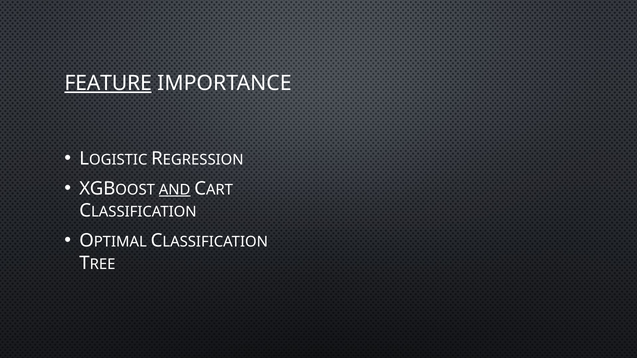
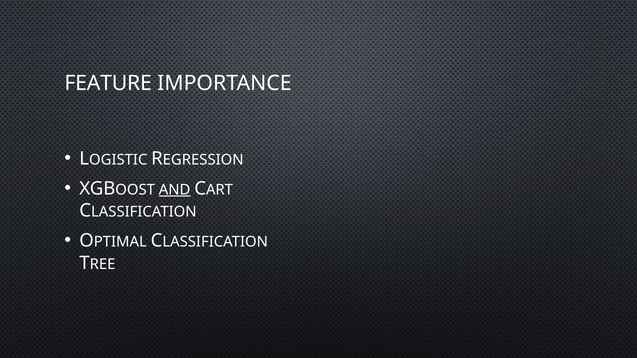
FEATURE underline: present -> none (108, 83)
